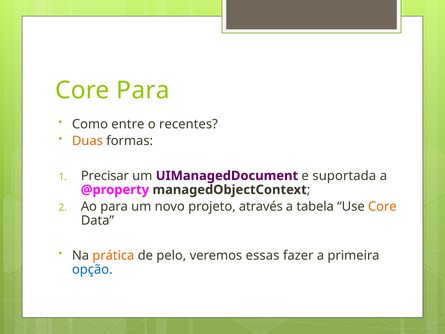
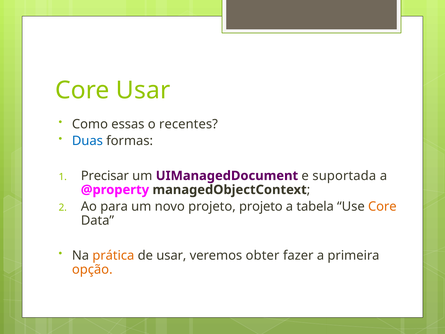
Core Para: Para -> Usar (143, 90)
entre: entre -> essas (128, 124)
Duas colour: orange -> blue (87, 141)
projeto através: através -> projeto (261, 206)
de pelo: pelo -> usar (171, 255)
essas: essas -> obter (263, 255)
opção colour: blue -> orange (92, 269)
